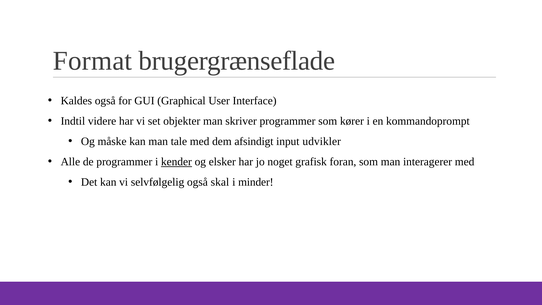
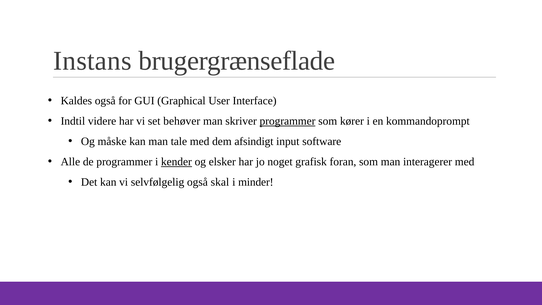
Format: Format -> Instans (92, 61)
objekter: objekter -> behøver (182, 121)
programmer underline: none -> present (288, 121)
udvikler: udvikler -> software (322, 141)
